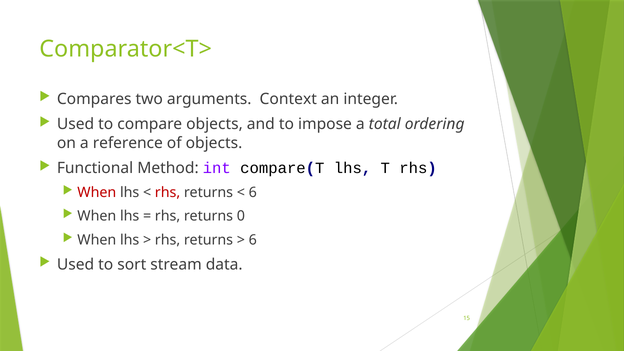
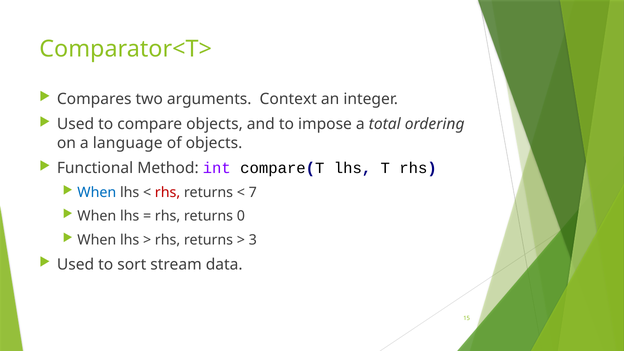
reference: reference -> language (128, 143)
When colour: red -> blue (97, 193)
6: 6 -> 7 (253, 193)
6: 6 -> 3 (253, 240)
